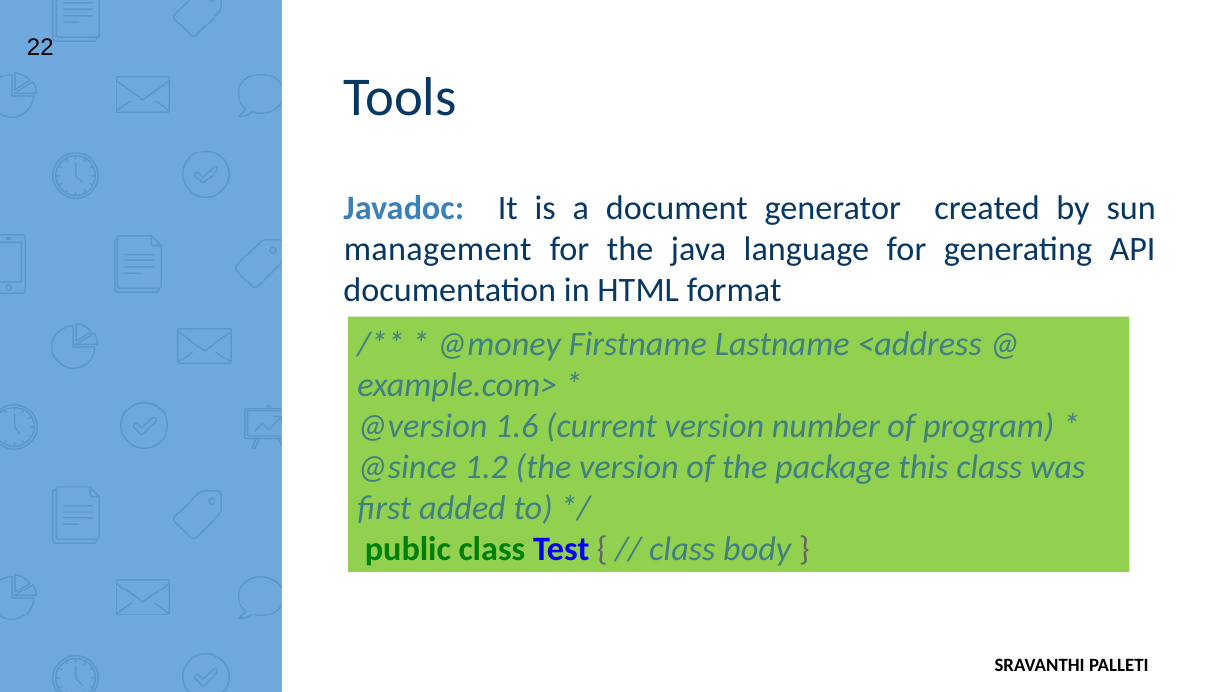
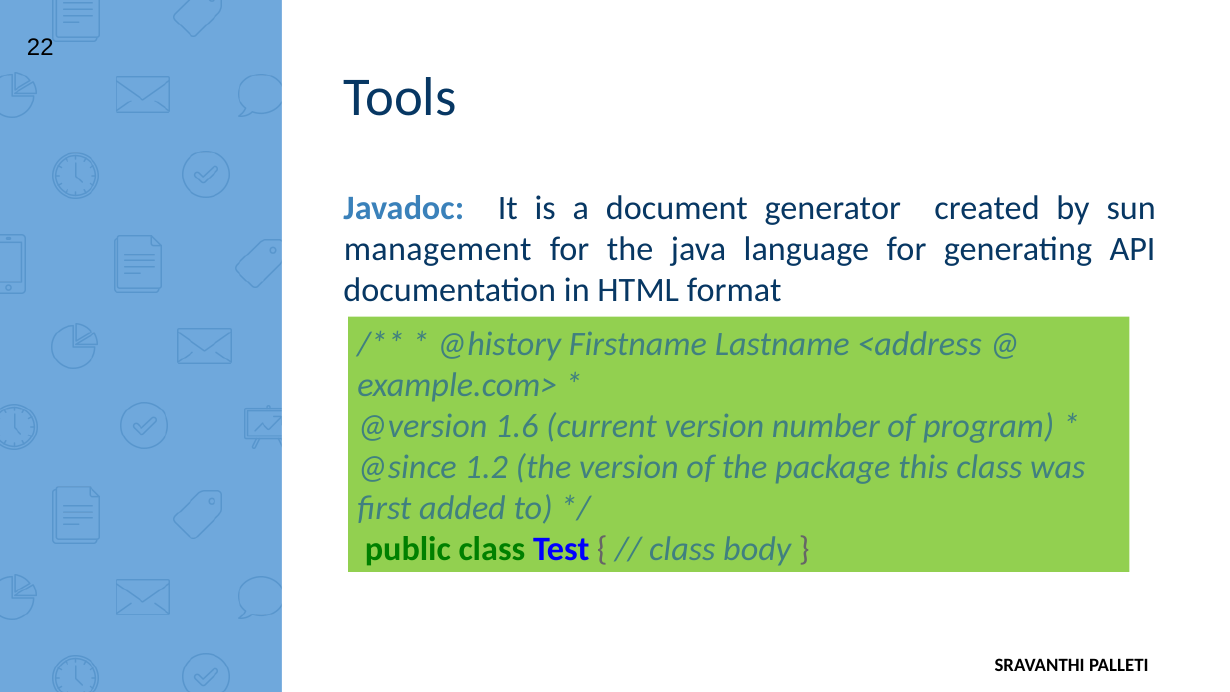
@money: @money -> @history (499, 344)
